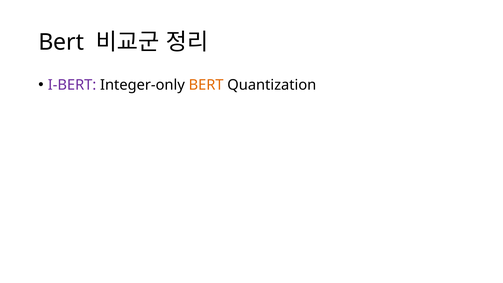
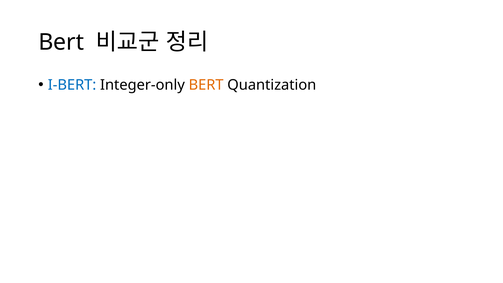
I-BERT colour: purple -> blue (72, 85)
